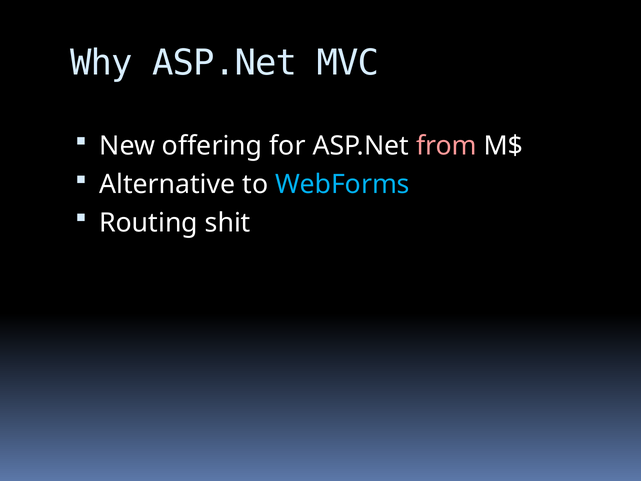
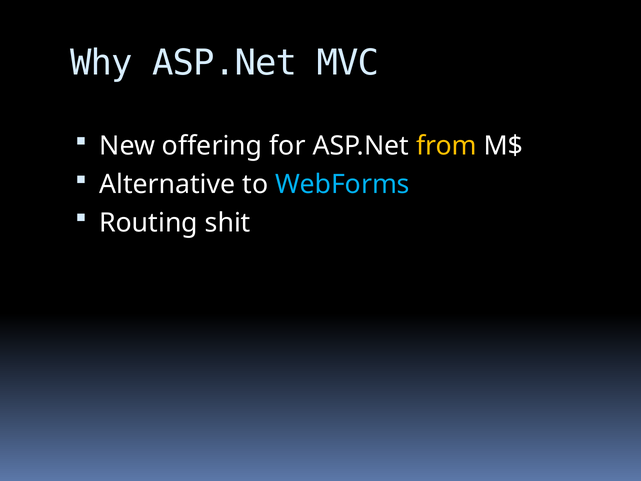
from colour: pink -> yellow (446, 146)
